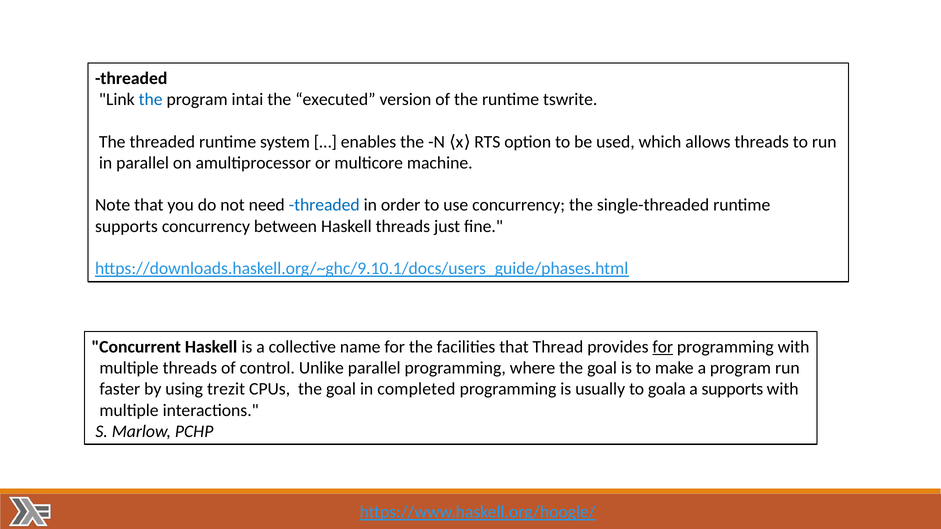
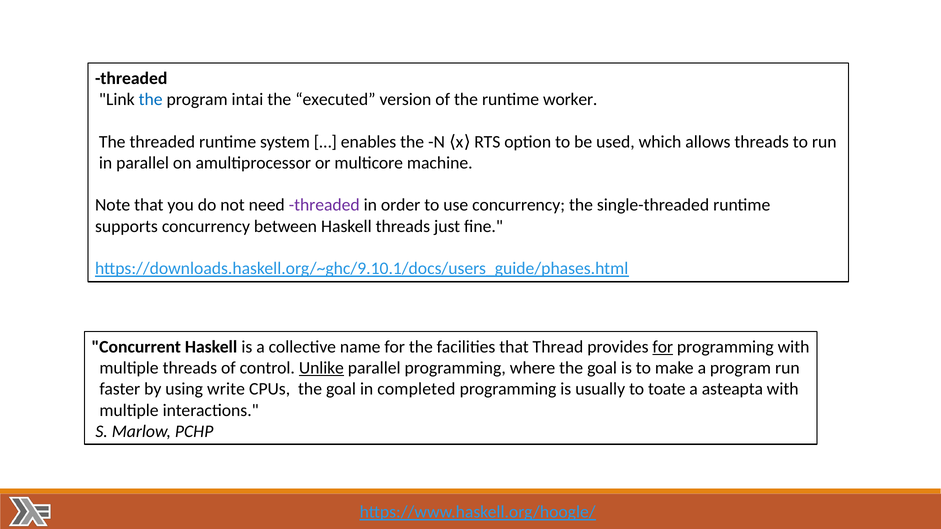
tswrite: tswrite -> worker (570, 99)
threaded colour: blue -> purple (324, 205)
Unlike underline: none -> present (321, 368)
trezit: trezit -> write (226, 389)
goala: goala -> toate (667, 389)
a supports: supports -> asteapta (732, 389)
